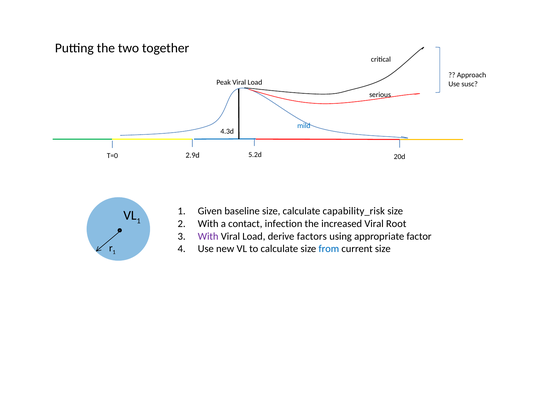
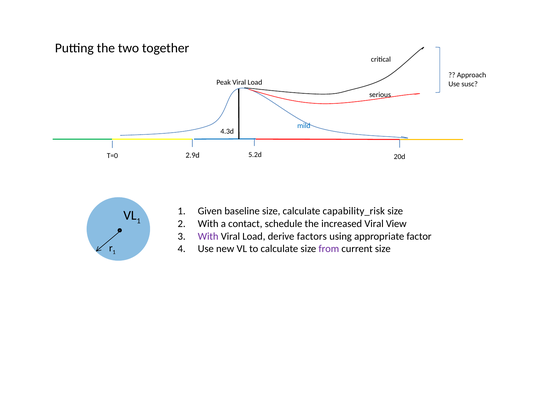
infection: infection -> schedule (284, 224)
Root: Root -> View (396, 224)
from colour: blue -> purple (329, 249)
